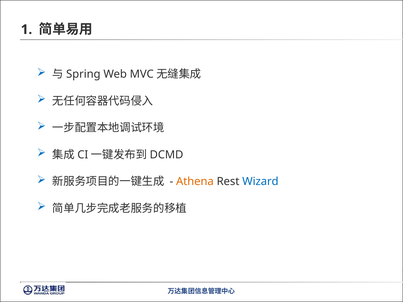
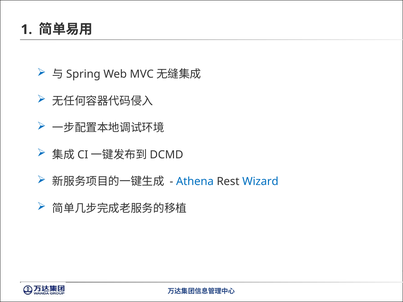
Athena colour: orange -> blue (195, 182)
